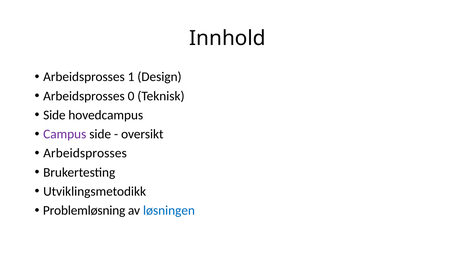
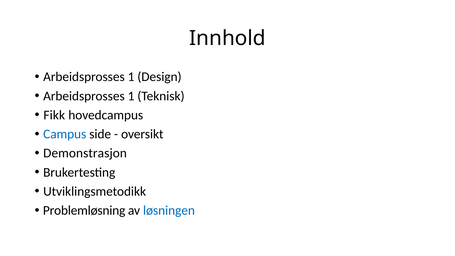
0: 0 -> 1 (131, 96)
Side: Side -> Fikk (54, 115)
Campus colour: purple -> blue (65, 134)
Arbeidsprosses: Arbeidsprosses -> Demonstrasjon (85, 153)
